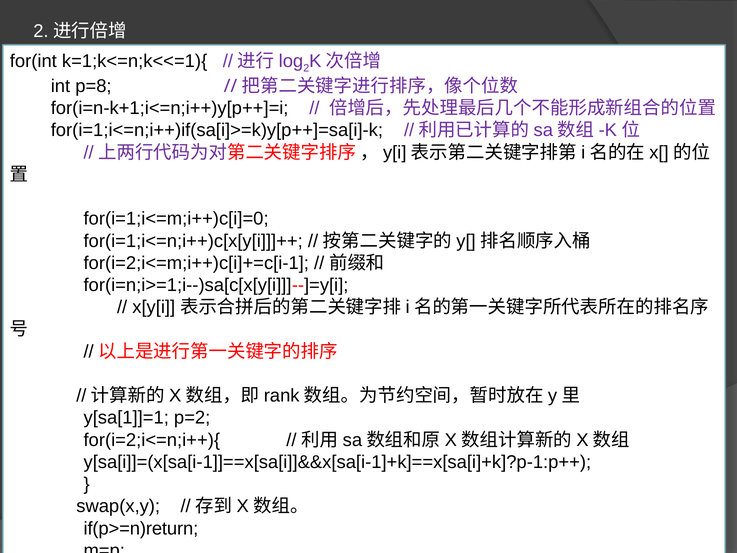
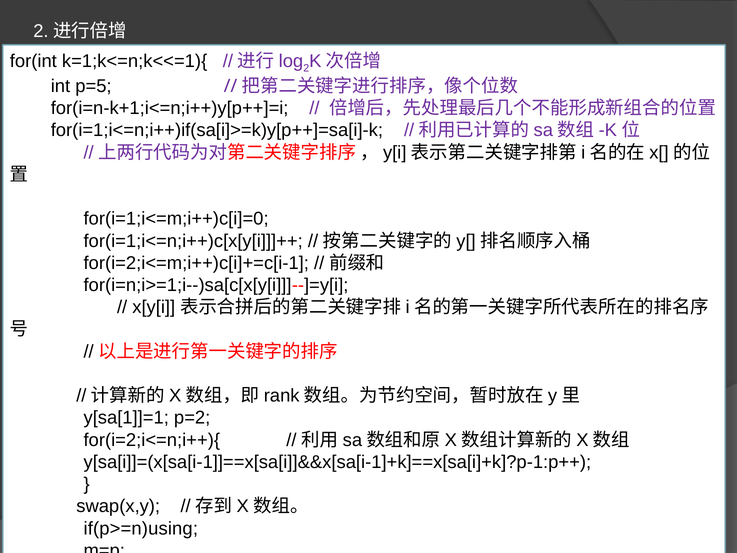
p=8: p=8 -> p=5 (93, 86)
if(p>=n)return: if(p>=n)return -> if(p>=n)using (141, 528)
